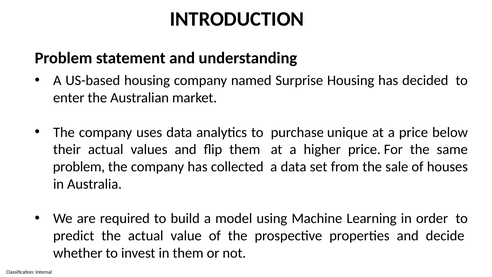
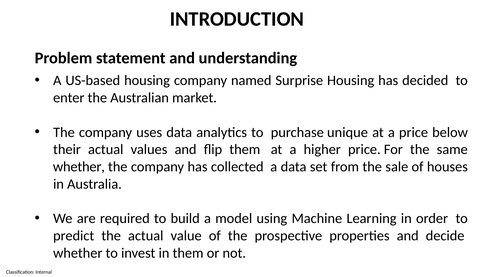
problem: problem -> whether (79, 167)
